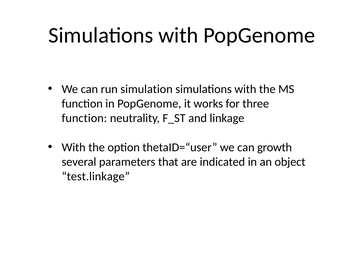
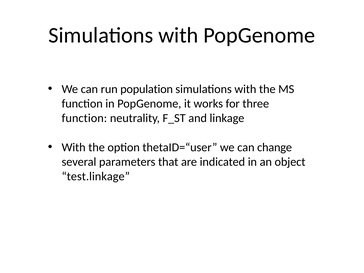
simulation: simulation -> population (147, 89)
growth: growth -> change (275, 147)
